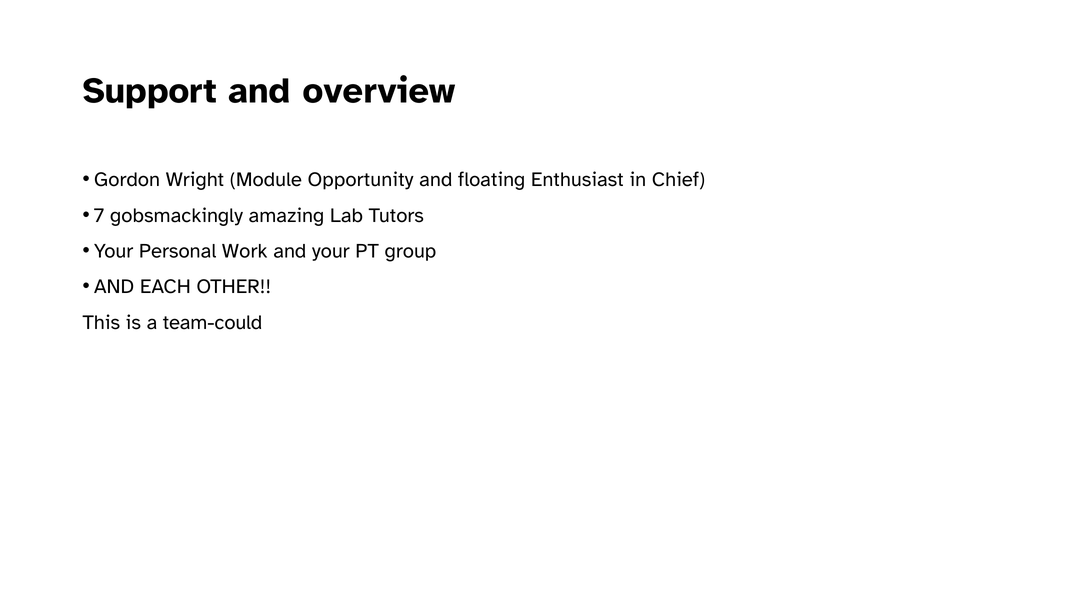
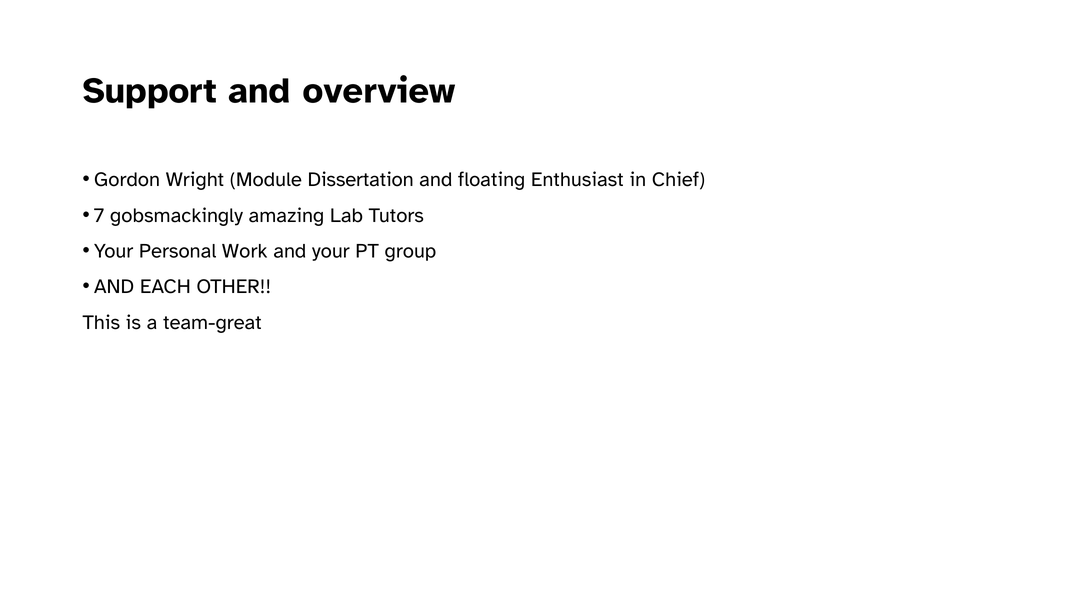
Opportunity: Opportunity -> Dissertation (361, 180)
team-could: team-could -> team-great (212, 322)
